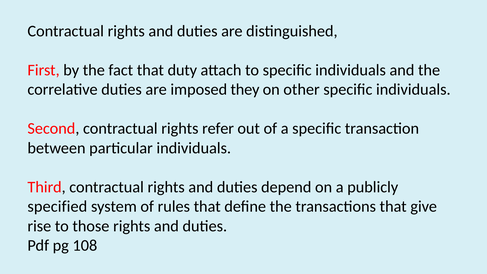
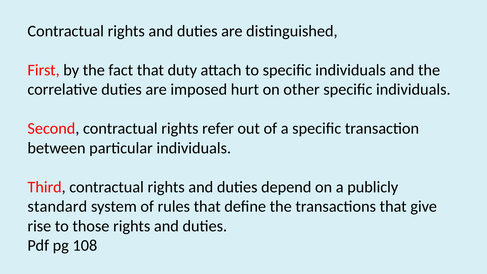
they: they -> hurt (245, 90)
specified: specified -> standard (57, 206)
